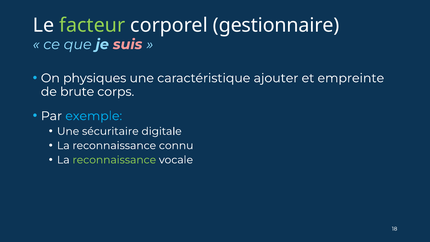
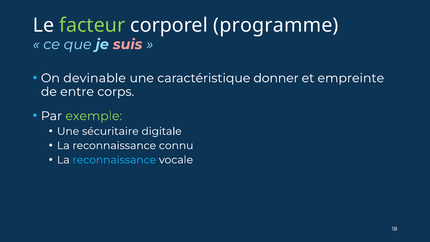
gestionnaire: gestionnaire -> programme (276, 25)
physiques: physiques -> devinable (95, 78)
ajouter: ajouter -> donner (276, 78)
brute: brute -> entre (77, 92)
exemple colour: light blue -> light green (94, 116)
reconnaissance colour: light green -> light blue (114, 160)
